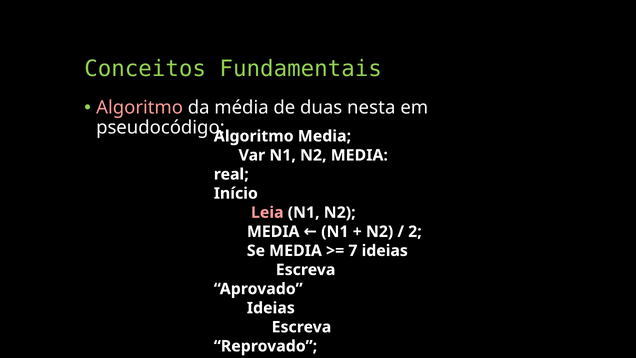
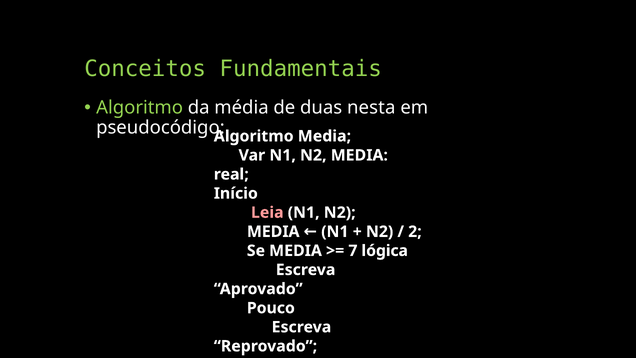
Algoritmo colour: pink -> light green (140, 108)
7 ideias: ideias -> lógica (385, 251)
Ideias: Ideias -> Pouco (271, 308)
